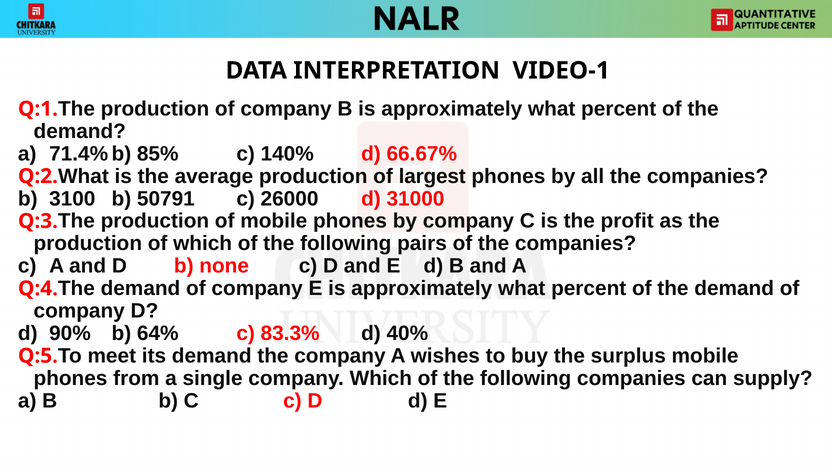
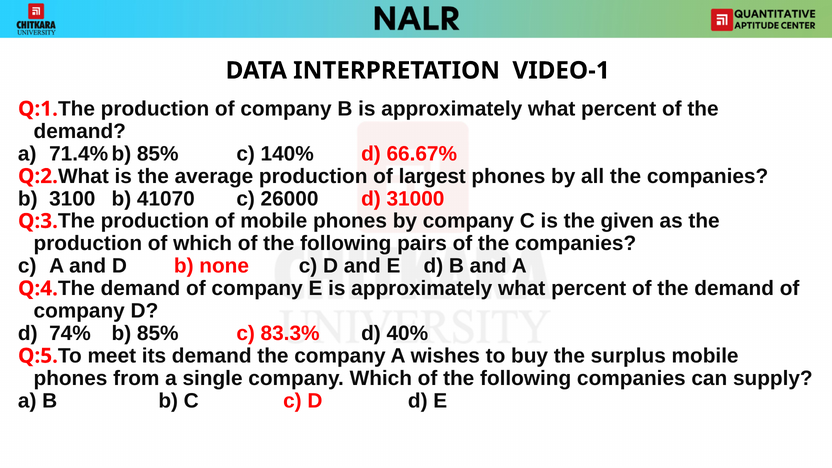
50791: 50791 -> 41070 (166, 199)
profit: profit -> given (627, 221)
90%: 90% -> 74% (70, 333)
b 64%: 64% -> 85% (158, 333)
